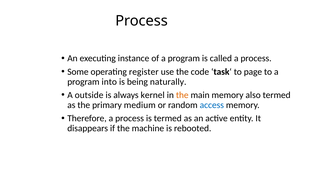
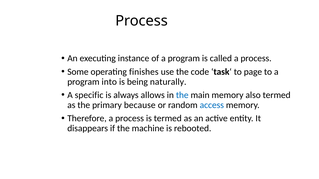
register: register -> finishes (144, 72)
outside: outside -> specific (89, 95)
kernel: kernel -> allows (153, 95)
the colour: orange -> blue (182, 95)
medium: medium -> because (140, 105)
